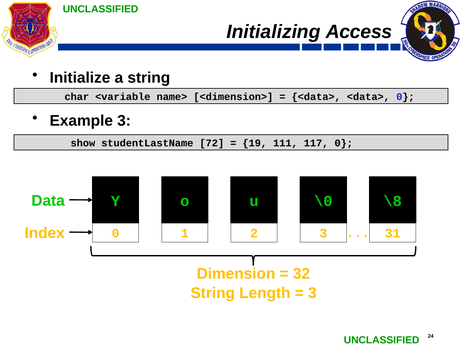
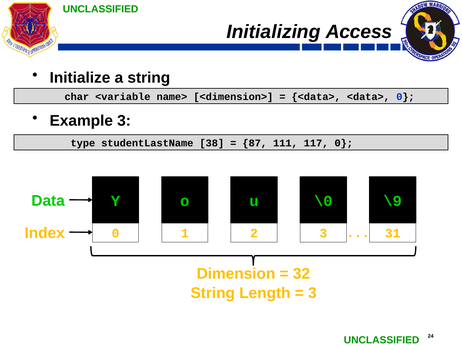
show: show -> type (83, 143)
72: 72 -> 38 (212, 143)
19: 19 -> 87 (255, 143)
\8: \8 -> \9 (393, 201)
